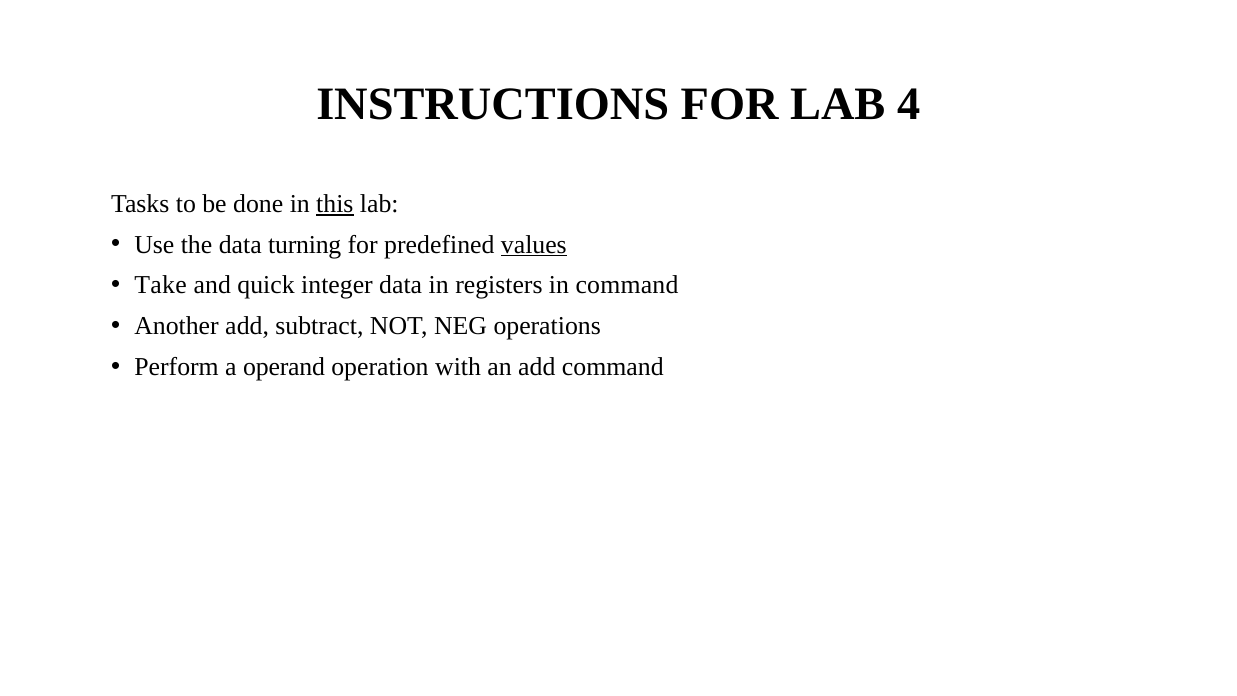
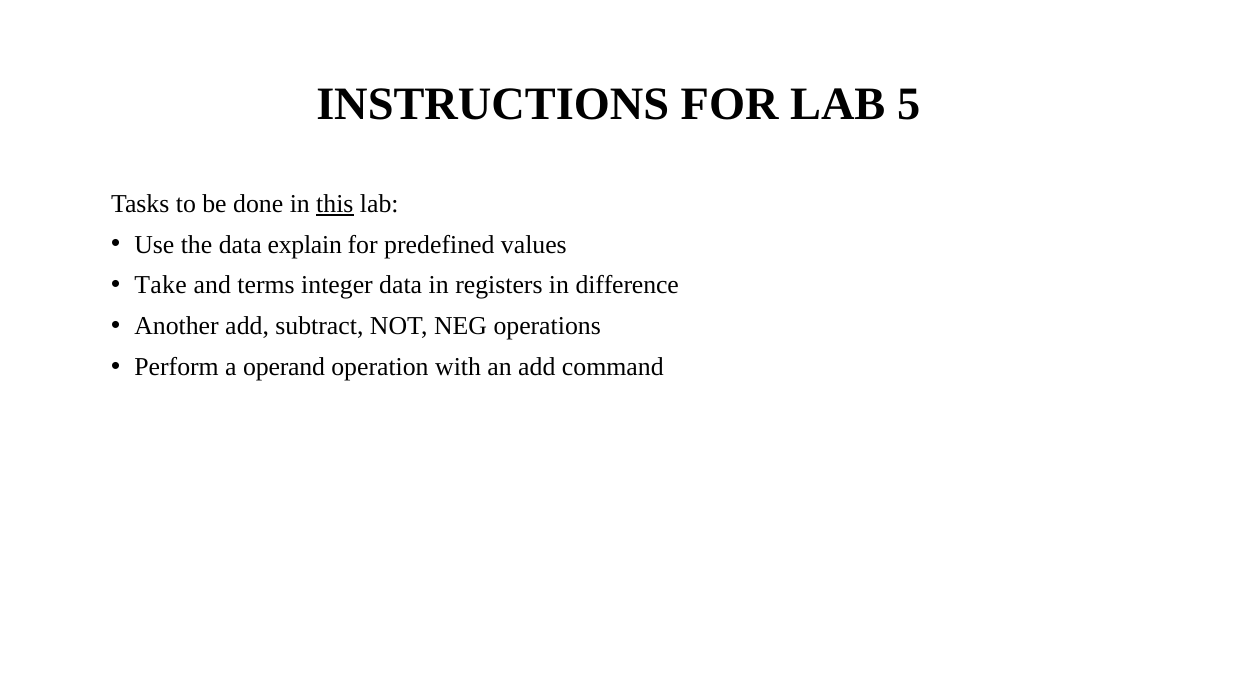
4: 4 -> 5 (909, 104)
turning: turning -> explain (305, 244)
values underline: present -> none (534, 244)
quick: quick -> terms (266, 285)
in command: command -> difference (627, 285)
